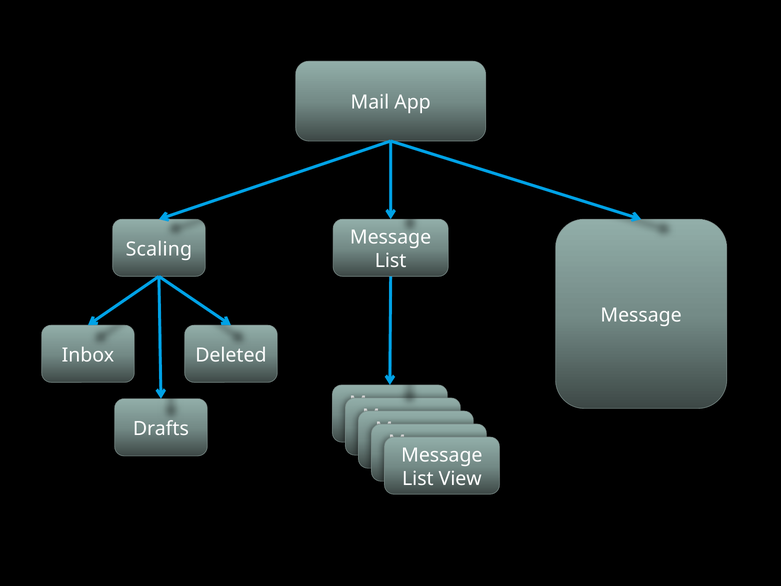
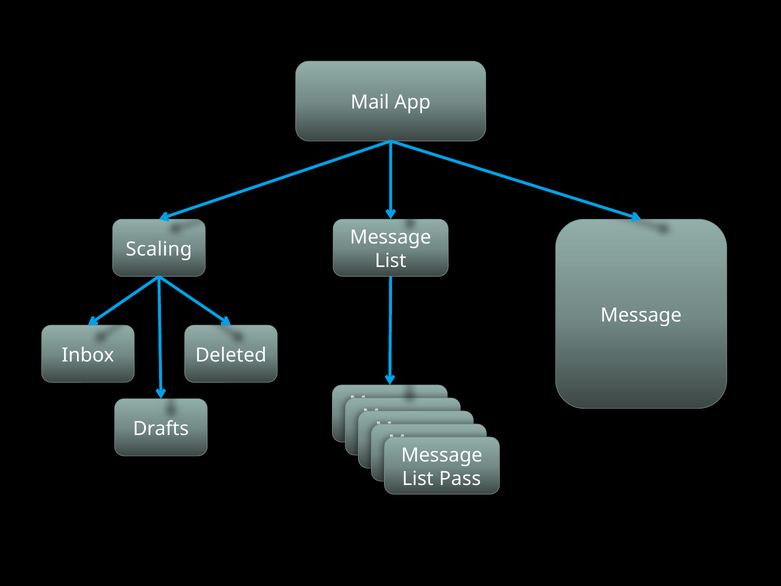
View: View -> Pass (460, 478)
